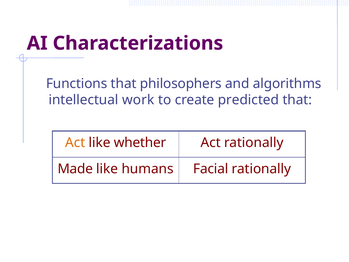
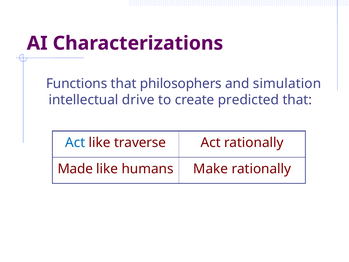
algorithms: algorithms -> simulation (287, 84)
work: work -> drive (138, 100)
Act colour: orange -> blue (75, 143)
whether: whether -> traverse (140, 143)
Facial: Facial -> Make (211, 169)
